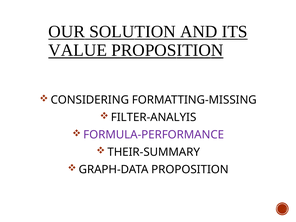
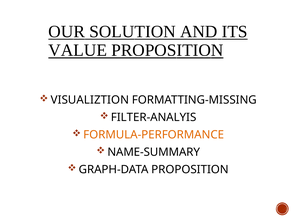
CONSIDERING: CONSIDERING -> VISUALIZTION (90, 100)
FORMULA-PERFORMANCE colour: purple -> orange (154, 135)
THEIR-SUMMARY: THEIR-SUMMARY -> NAME-SUMMARY (154, 152)
